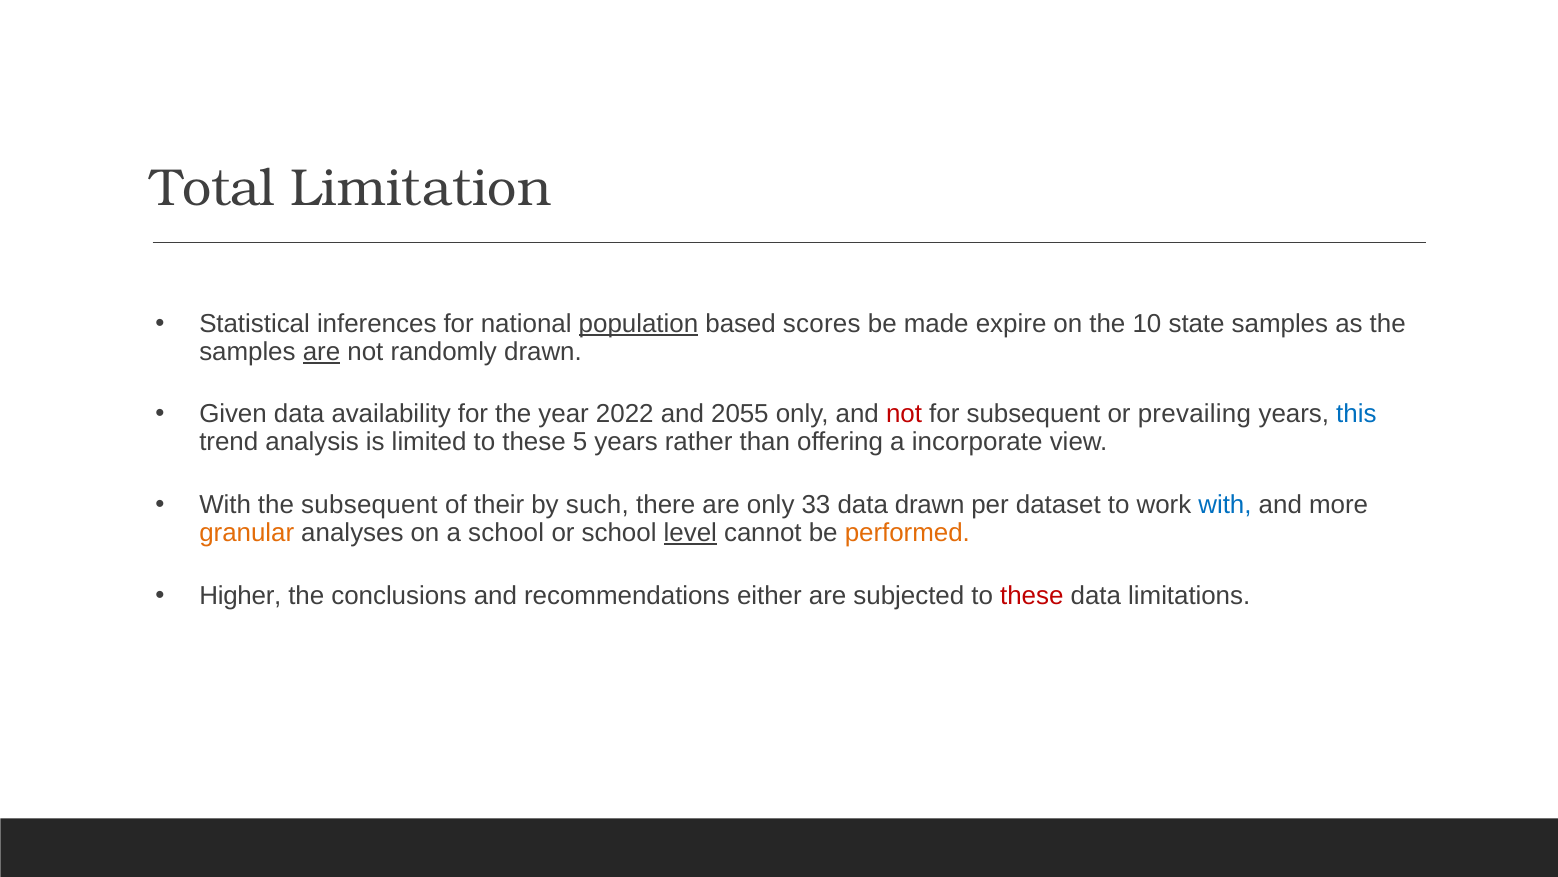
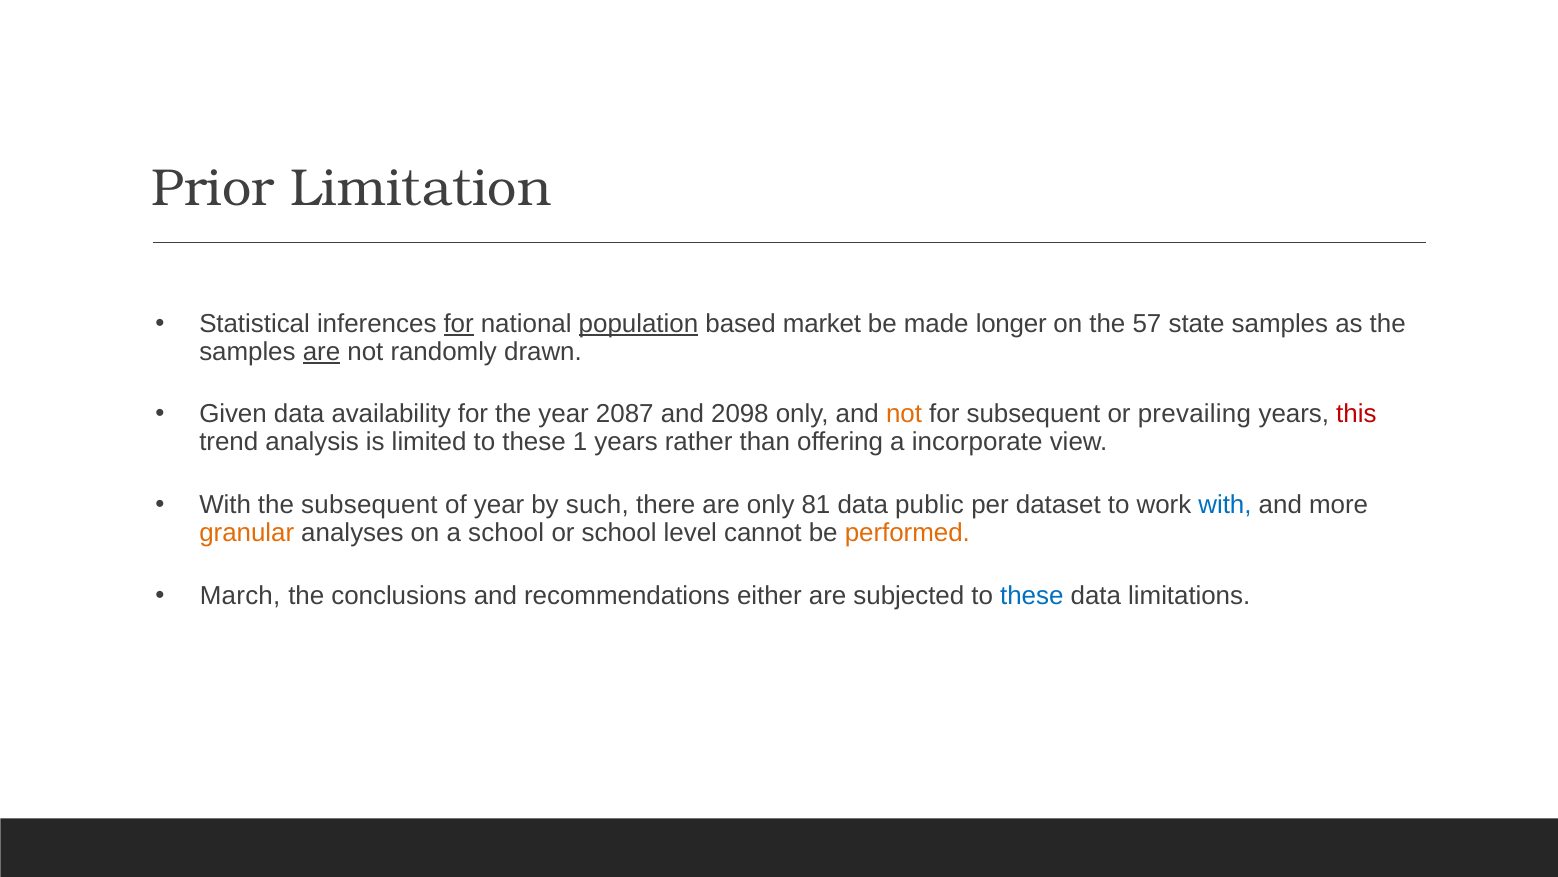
Total: Total -> Prior (213, 188)
for underline: none -> present (459, 323)
scores: scores -> market (822, 323)
expire: expire -> longer (1011, 323)
10: 10 -> 57 (1147, 323)
2022: 2022 -> 2087 (625, 414)
2055: 2055 -> 2098 (740, 414)
not colour: red -> orange (904, 414)
this colour: blue -> red (1356, 414)
5: 5 -> 1 (580, 442)
of their: their -> year (499, 505)
33: 33 -> 81 (816, 505)
data drawn: drawn -> public (929, 505)
level underline: present -> none (690, 533)
Higher: Higher -> March (240, 595)
these colour: red -> blue (1032, 595)
